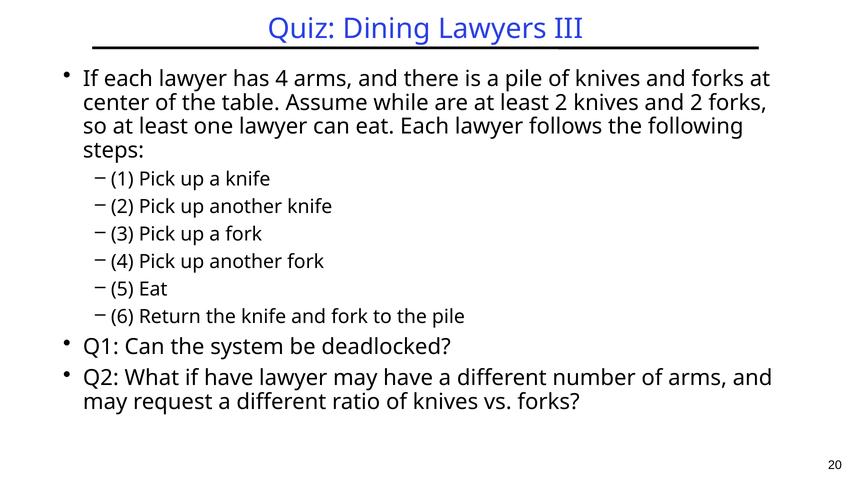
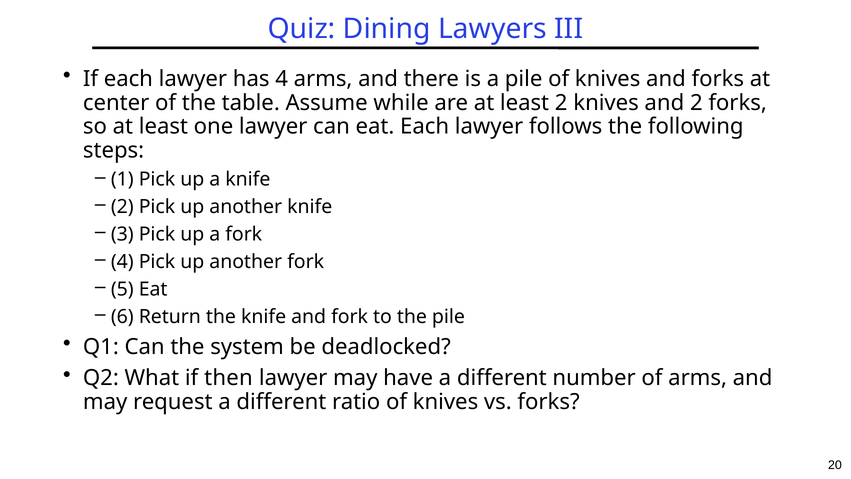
if have: have -> then (228, 378)
